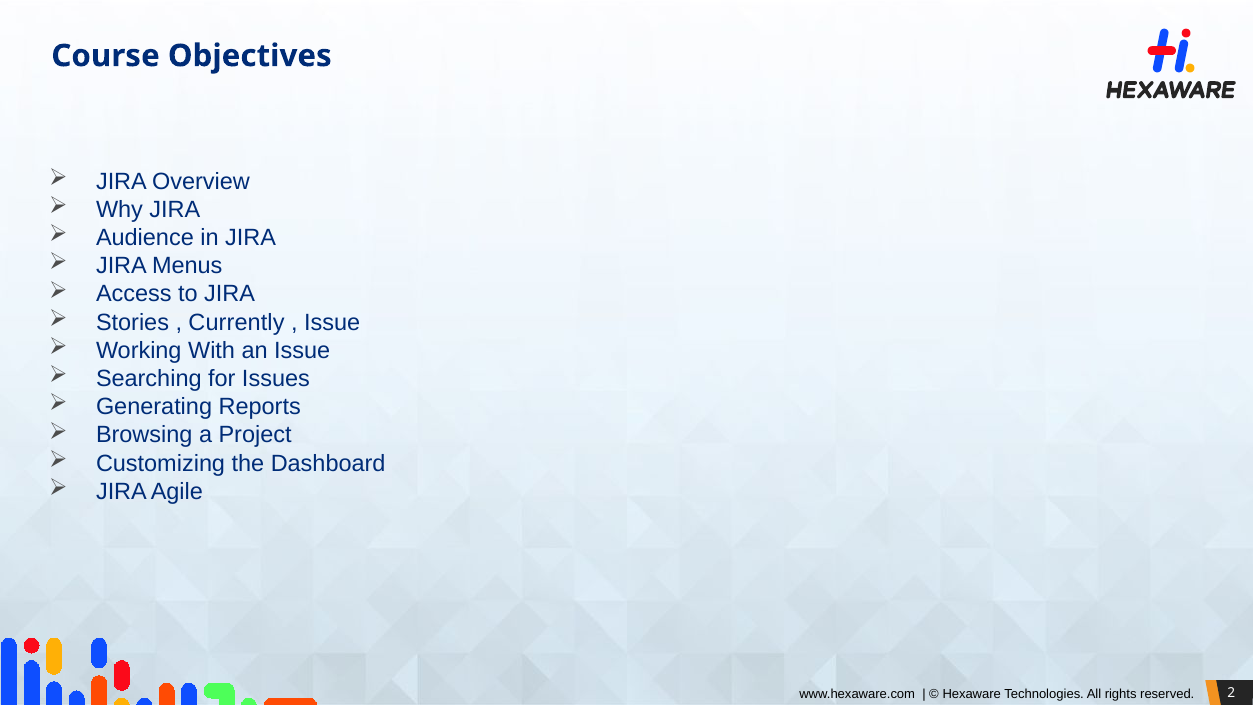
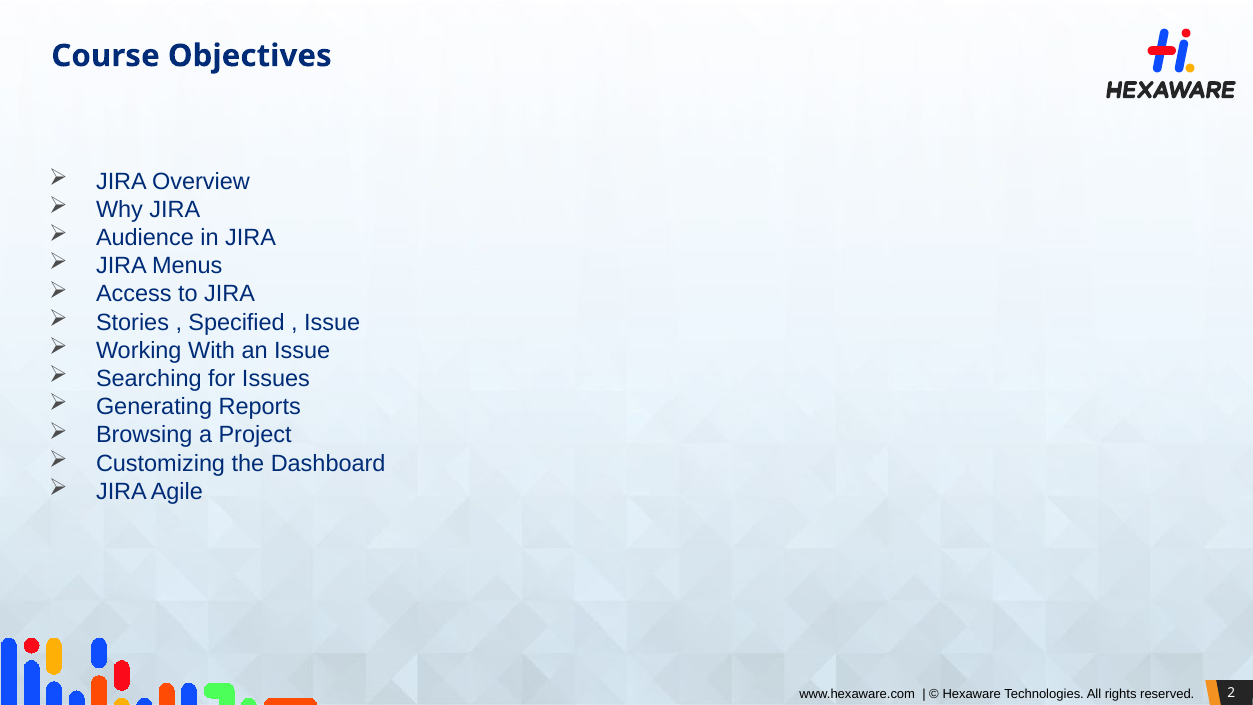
Currently: Currently -> Specified (237, 322)
